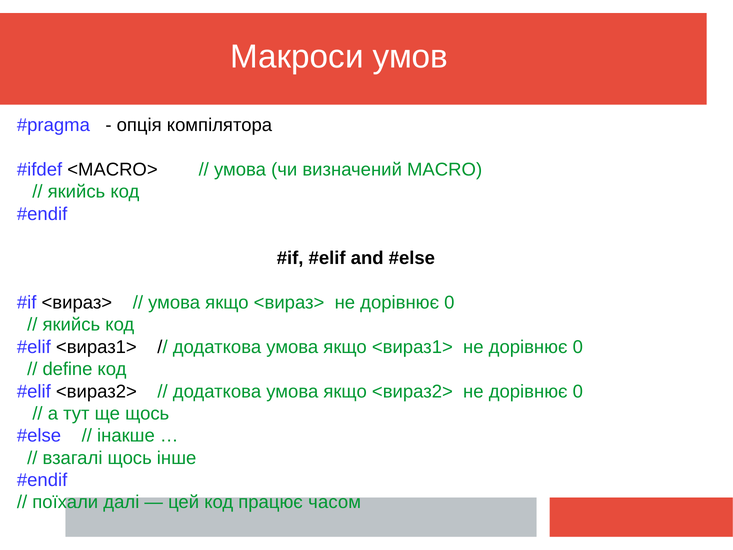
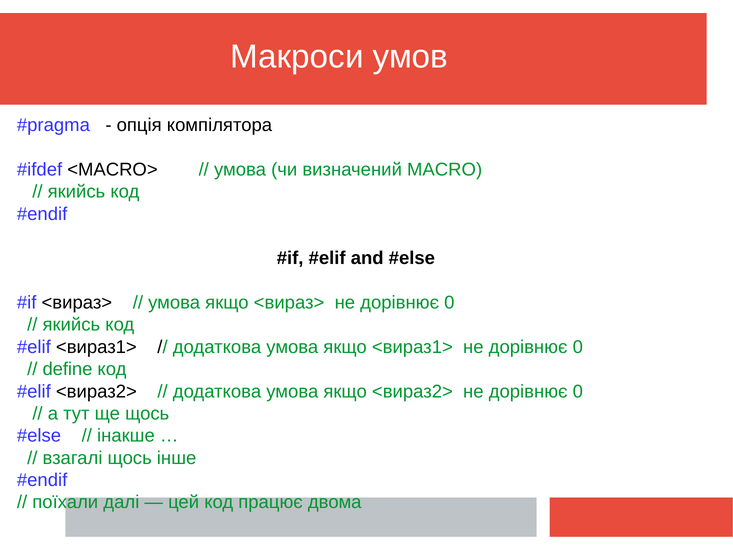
часом: часом -> двома (335, 502)
